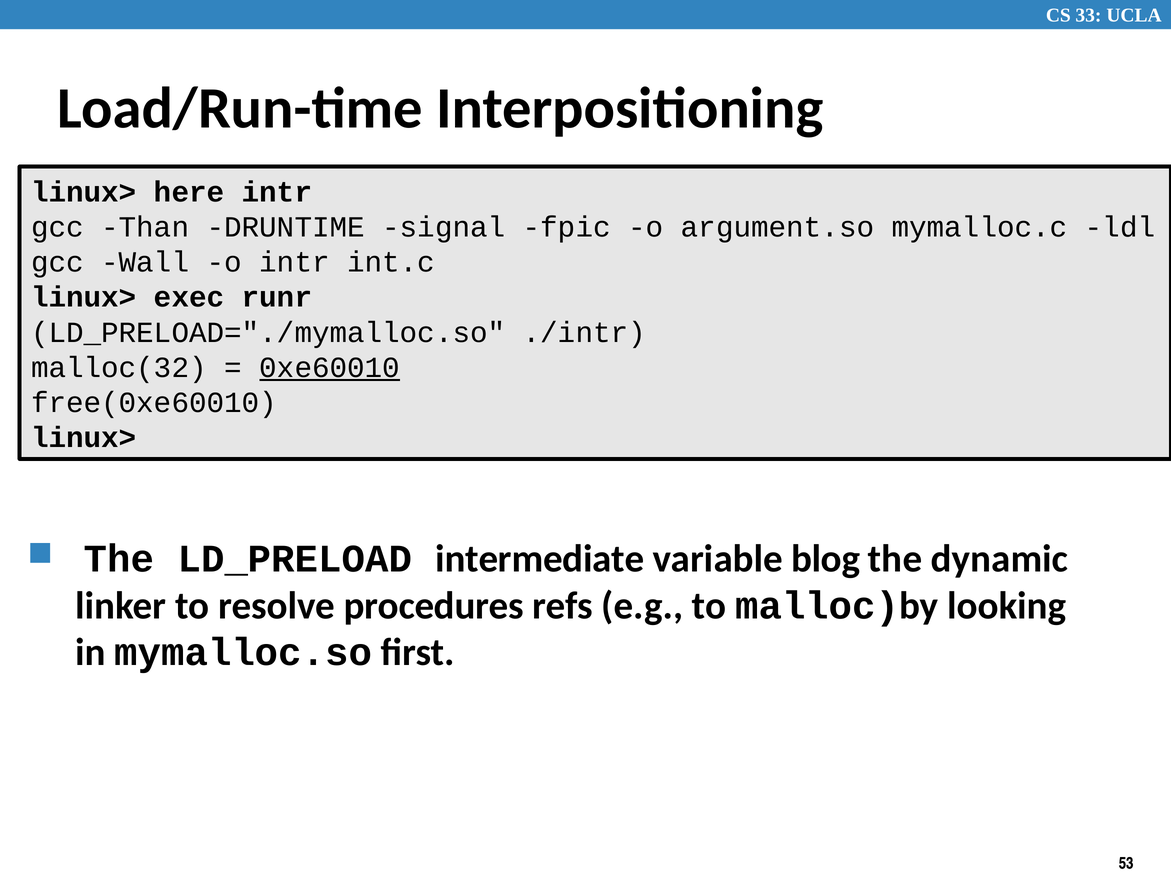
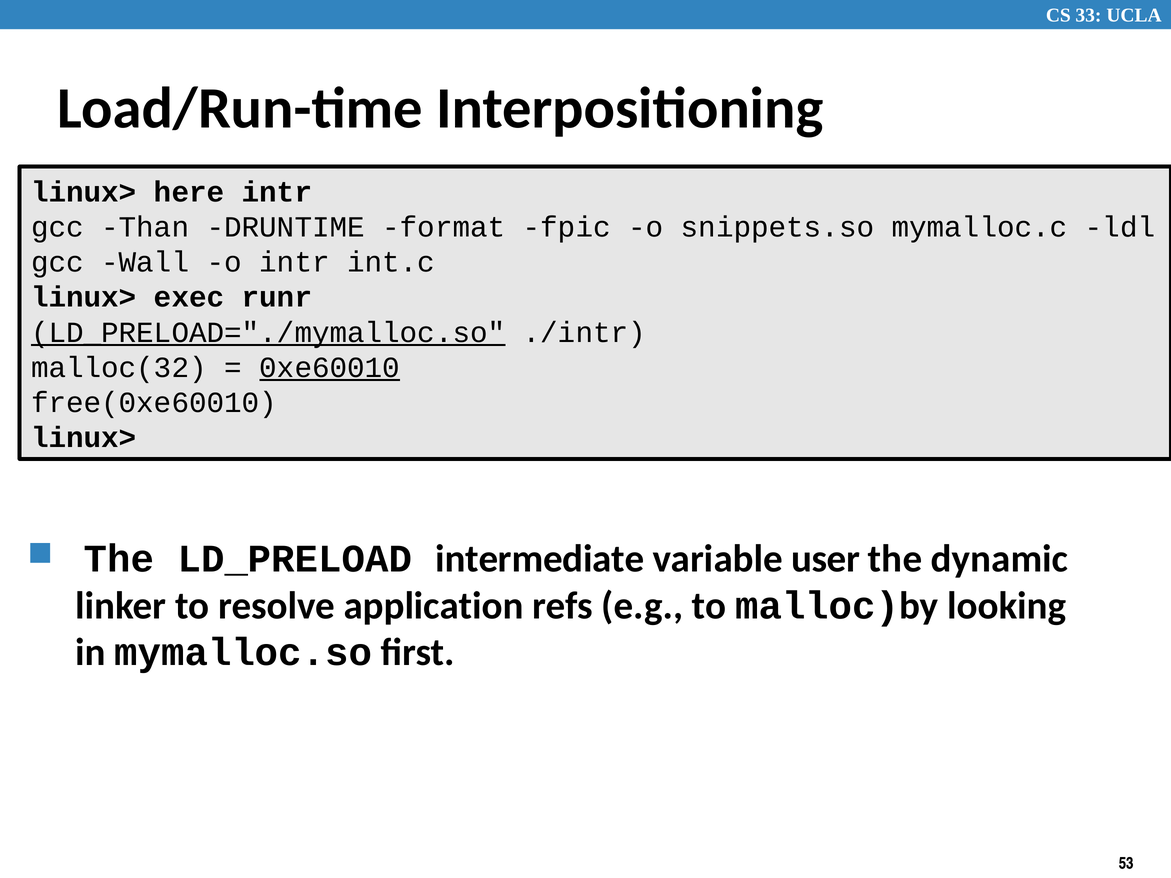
signal: signal -> format (444, 227)
argument.so: argument.so -> snippets.so (778, 227)
LD_PRELOAD="./mymalloc.so underline: none -> present (268, 332)
blog: blog -> user (826, 559)
procedures: procedures -> application (434, 606)
